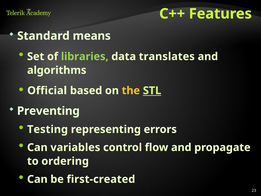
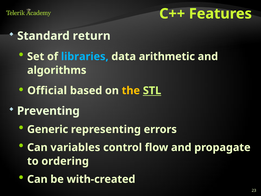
means: means -> return (92, 36)
libraries colour: light green -> light blue (85, 56)
translates: translates -> arithmetic (167, 56)
Testing: Testing -> Generic (48, 129)
first-created: first-created -> with-created (101, 179)
